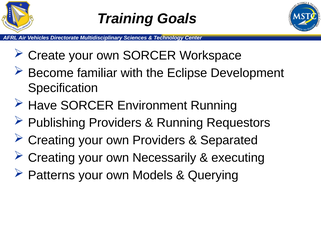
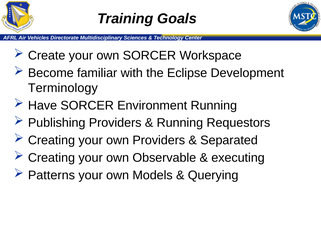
Specification: Specification -> Terminology (63, 88)
Necessarily: Necessarily -> Observable (164, 158)
